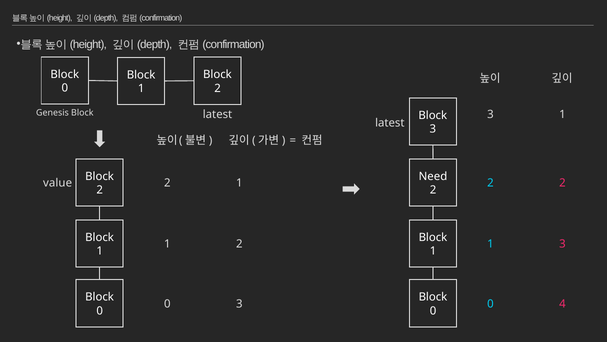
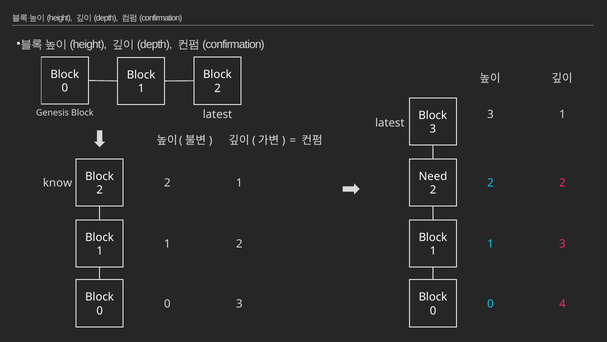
value: value -> know (58, 183)
